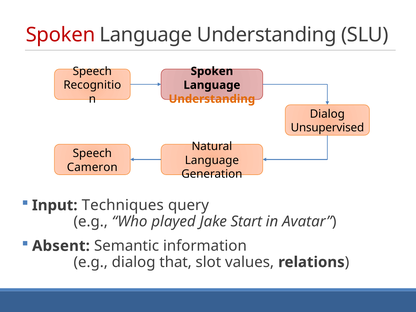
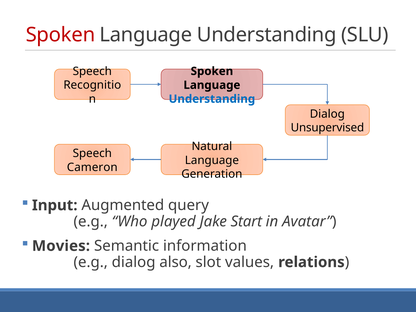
Understanding colour: orange -> blue (212, 99)
Techniques: Techniques -> Augmented (123, 205)
Absent: Absent -> Movies (61, 246)
that: that -> also (176, 262)
